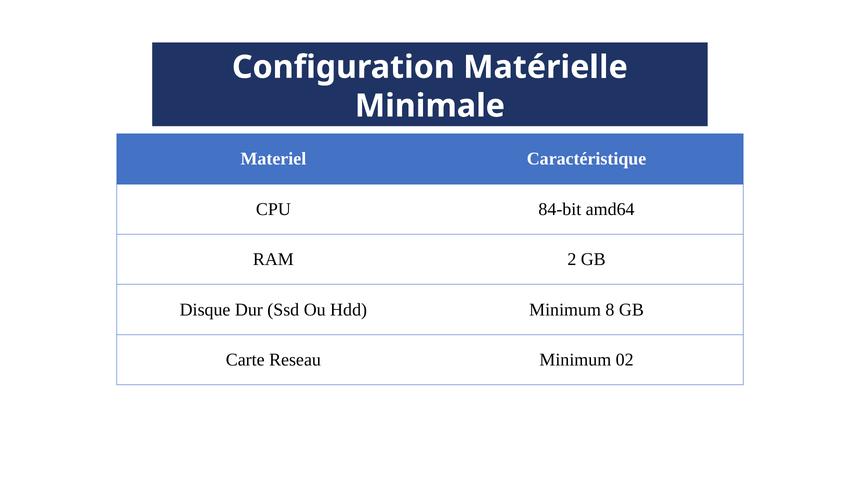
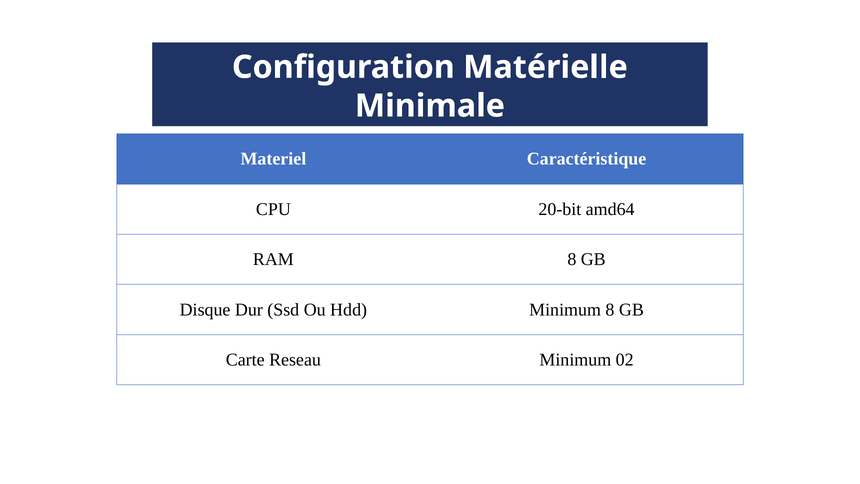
84-bit: 84-bit -> 20-bit (560, 209)
RAM 2: 2 -> 8 (572, 259)
